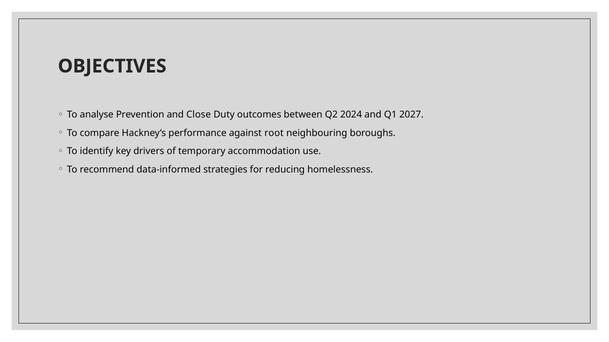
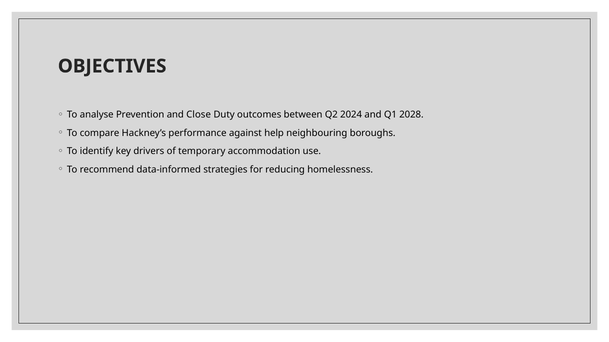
2027: 2027 -> 2028 (411, 115)
root: root -> help (274, 133)
